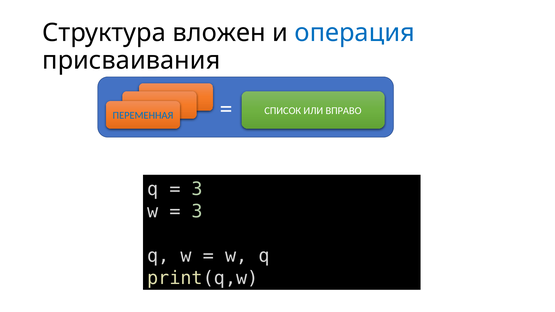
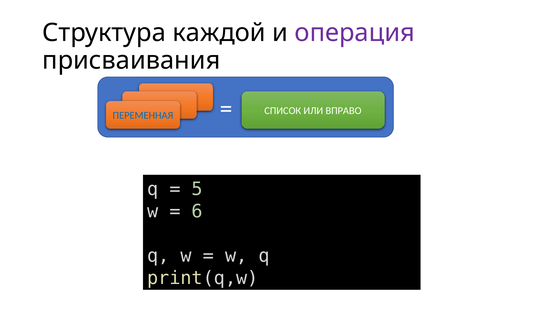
вложен: вложен -> каждой (219, 33)
операция colour: blue -> purple (355, 33)
3: 3 -> 5 (197, 189)
3: 3 -> 6 (197, 212)
